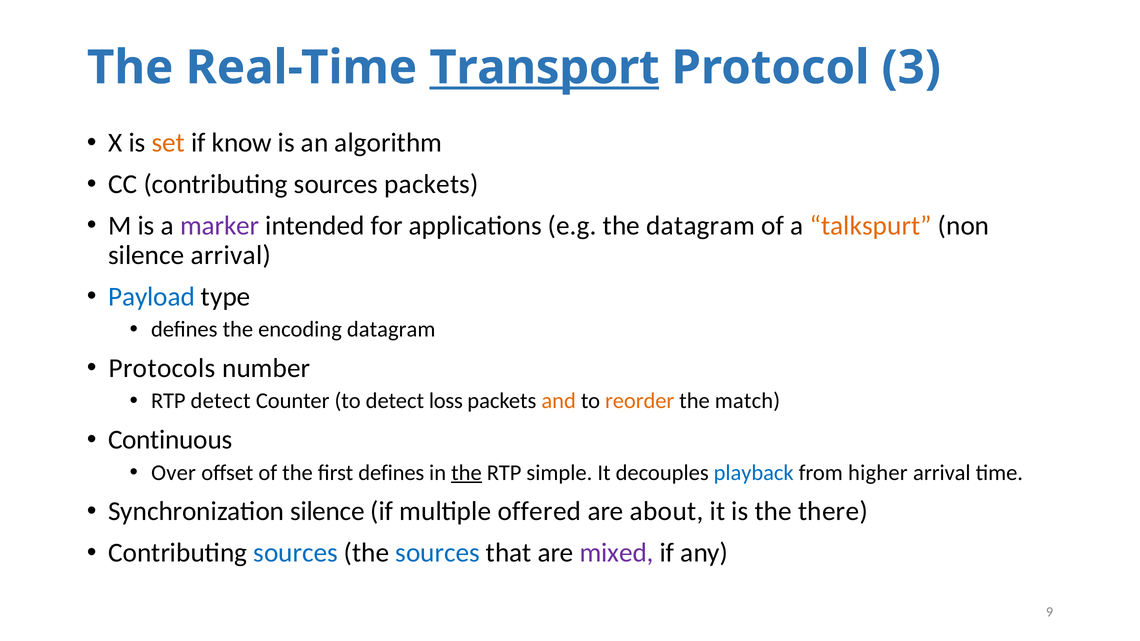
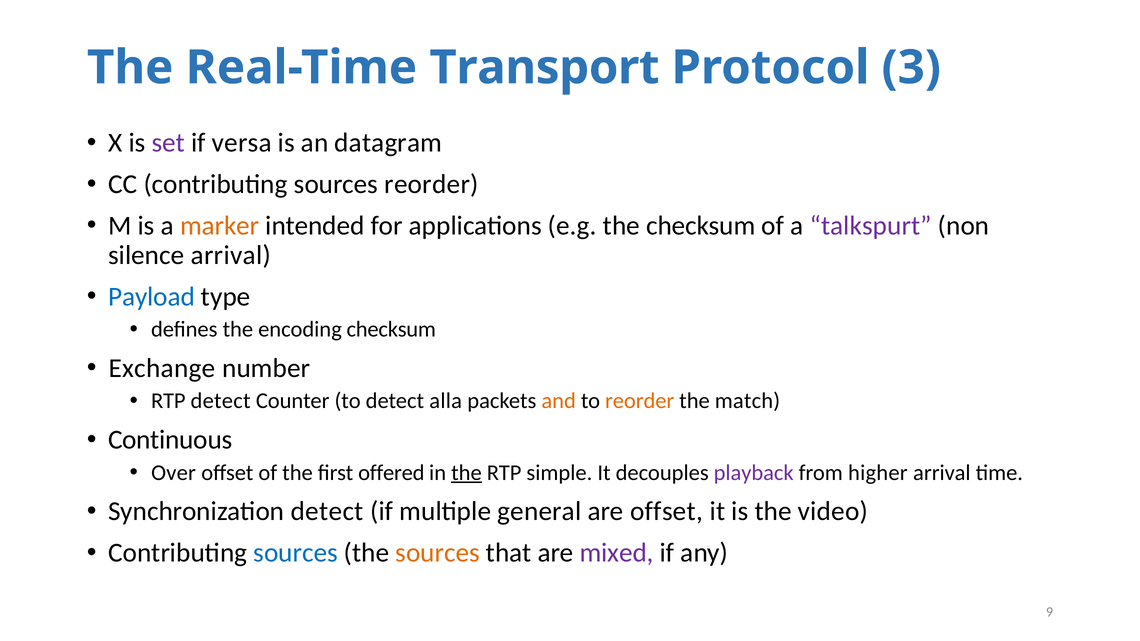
Transport underline: present -> none (544, 68)
set colour: orange -> purple (168, 143)
know: know -> versa (242, 143)
algorithm: algorithm -> datagram (388, 143)
sources packets: packets -> reorder (431, 184)
marker colour: purple -> orange (220, 226)
the datagram: datagram -> checksum (701, 226)
talkspurt colour: orange -> purple (871, 226)
encoding datagram: datagram -> checksum (391, 330)
Protocols: Protocols -> Exchange (162, 368)
loss: loss -> alla (446, 401)
first defines: defines -> offered (391, 473)
playback colour: blue -> purple (754, 473)
Synchronization silence: silence -> detect (327, 512)
offered: offered -> general (539, 512)
are about: about -> offset (667, 512)
there: there -> video (833, 512)
sources colour: blue -> orange (438, 553)
